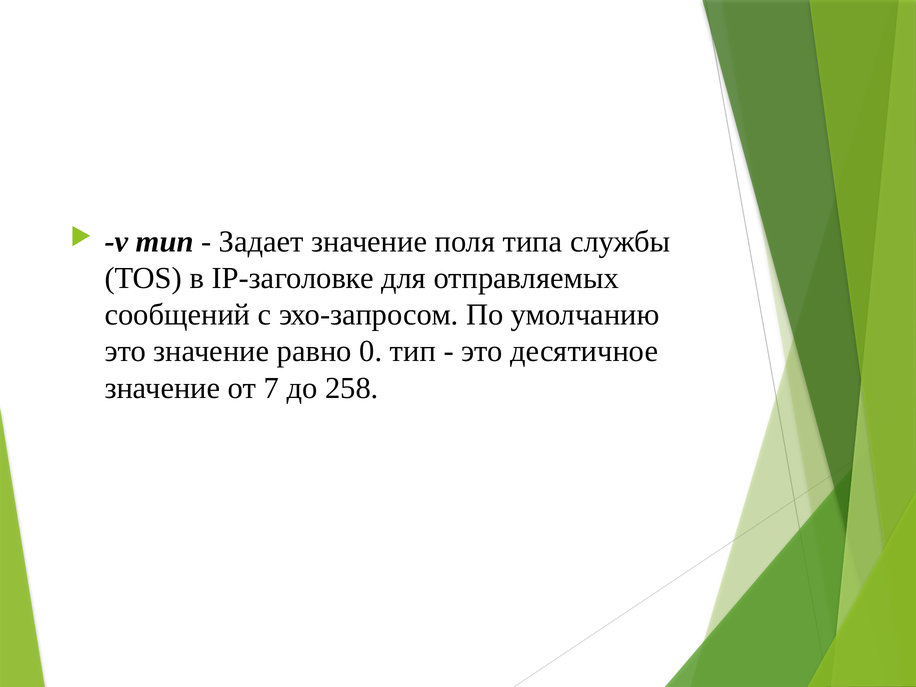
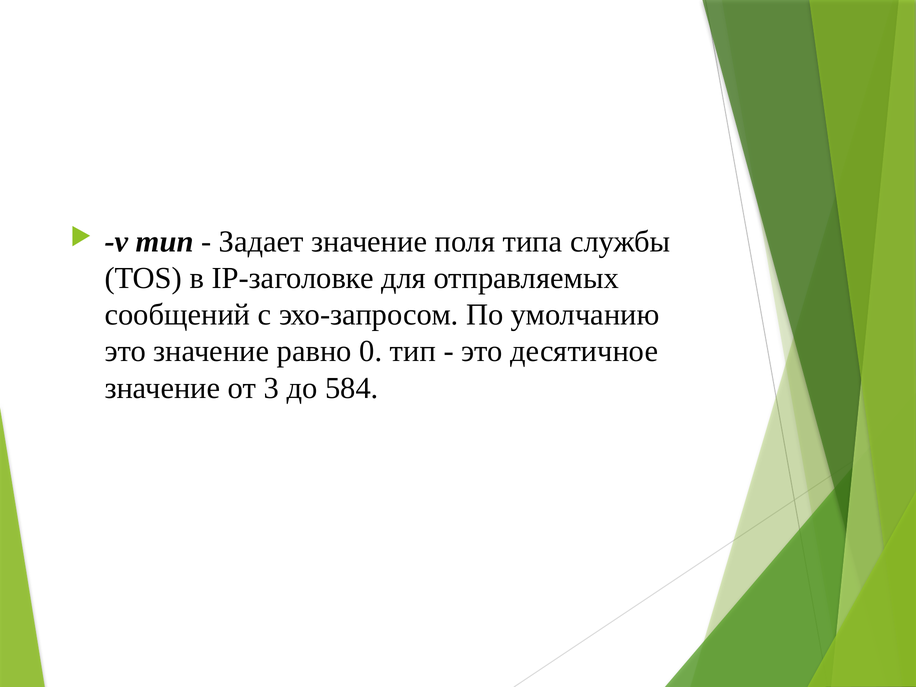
7: 7 -> 3 (271, 388)
258: 258 -> 584 (352, 388)
